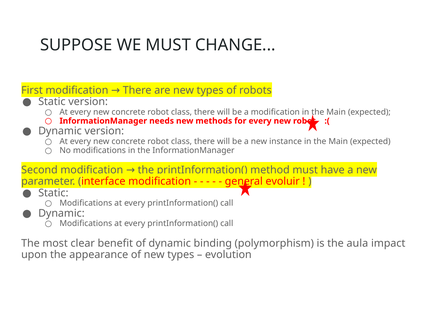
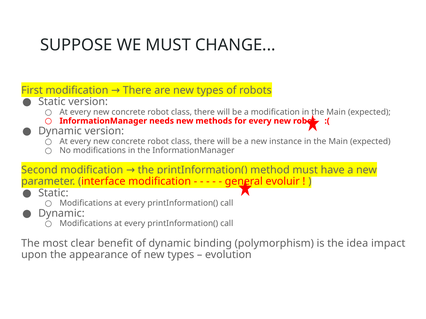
aula: aula -> idea (357, 244)
